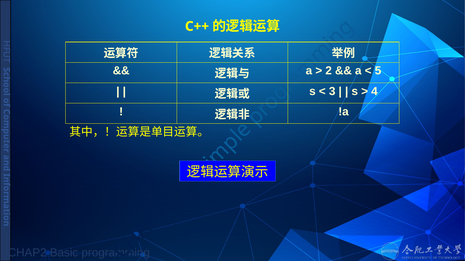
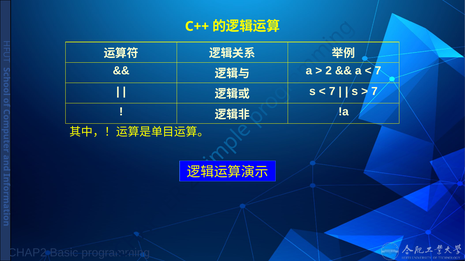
5: 5 -> 7 (378, 71)
3: 3 -> 7 (332, 91)
4: 4 -> 7 (374, 91)
